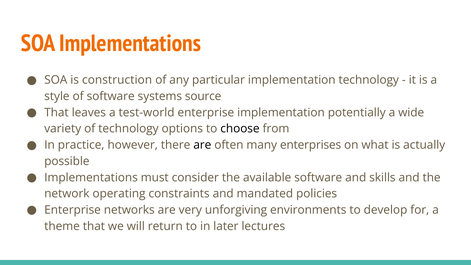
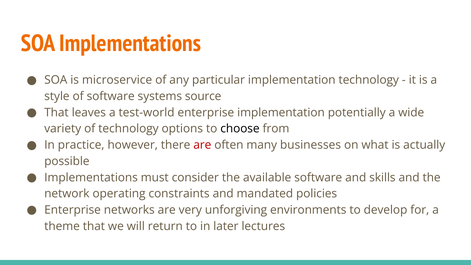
construction: construction -> microservice (117, 80)
are colour: black -> red (202, 145)
enterprises: enterprises -> businesses (310, 145)
